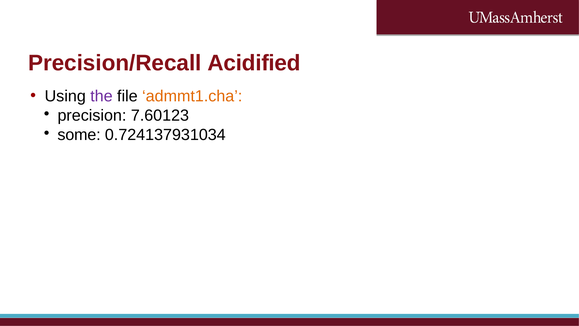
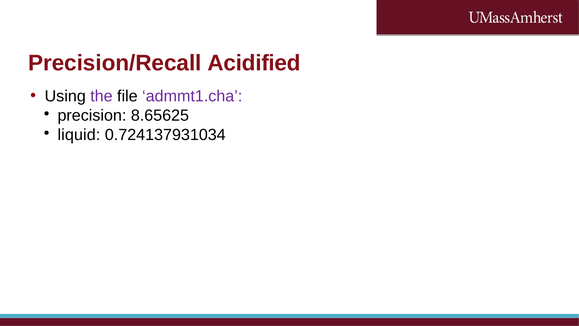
admmt1.cha colour: orange -> purple (192, 96)
7.60123: 7.60123 -> 8.65625 (160, 115)
some: some -> liquid (79, 135)
